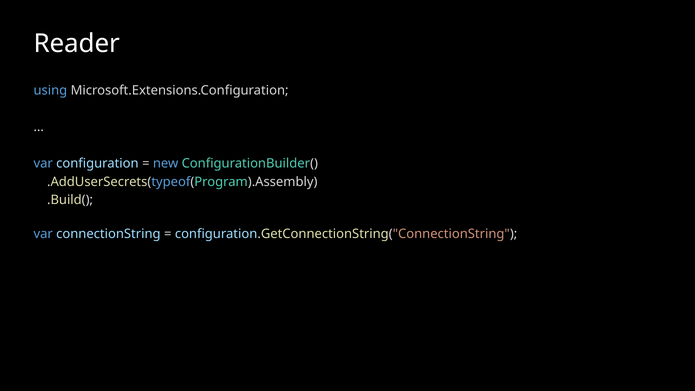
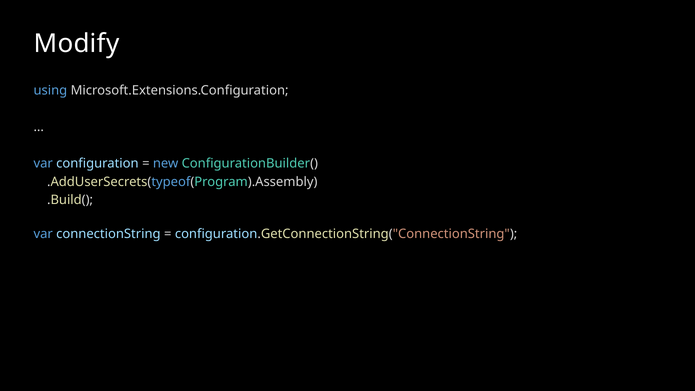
Reader: Reader -> Modify (76, 44)
